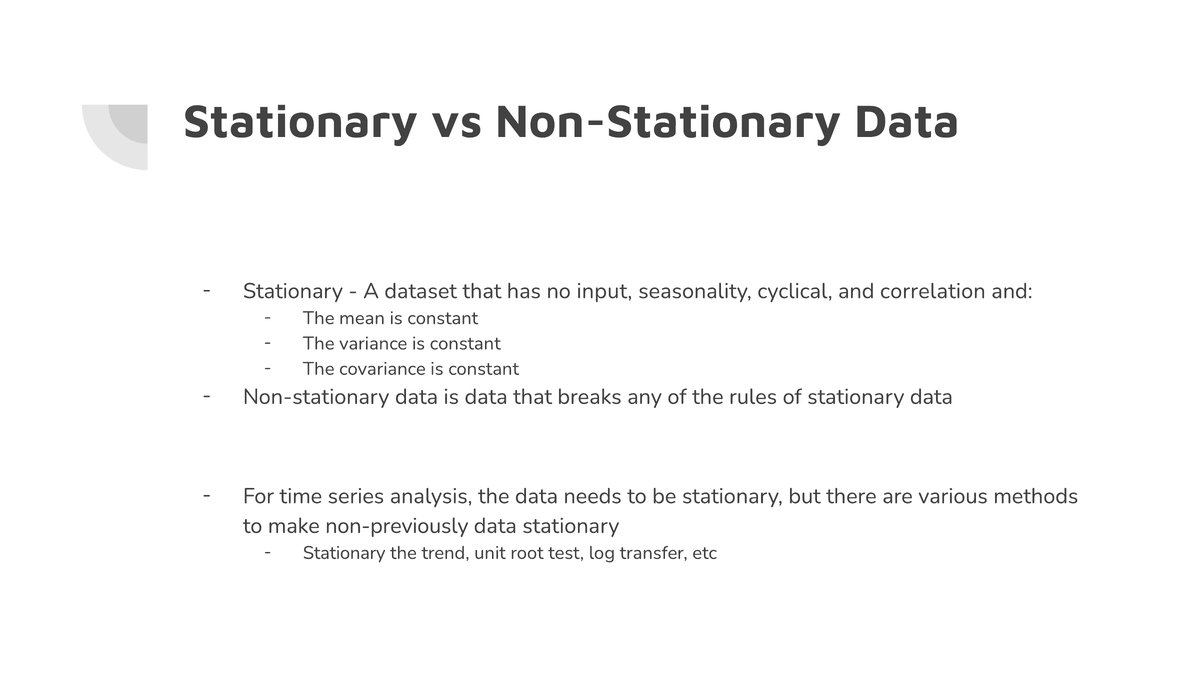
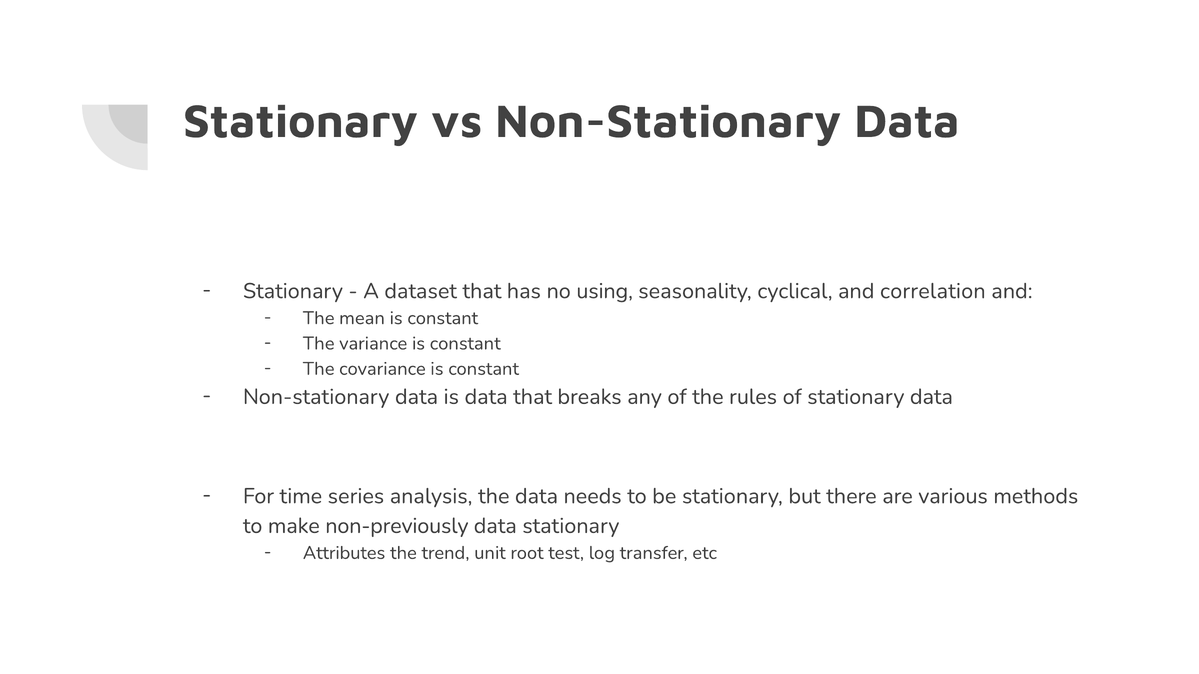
input: input -> using (605, 291)
Stationary: Stationary -> Attributes (344, 553)
